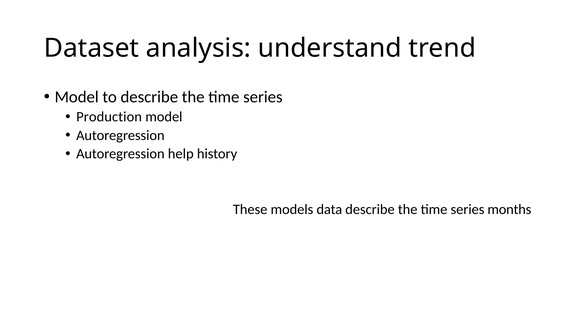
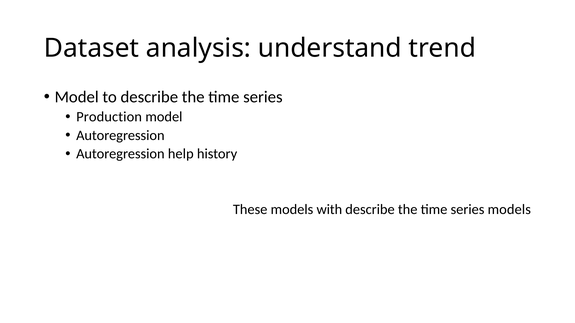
data: data -> with (329, 210)
series months: months -> models (509, 210)
